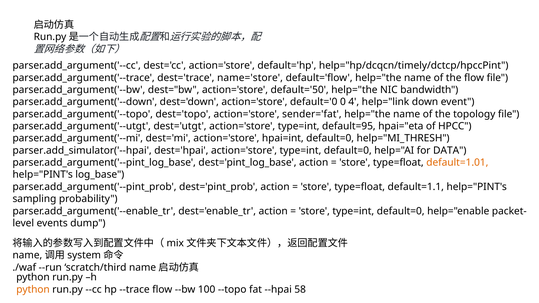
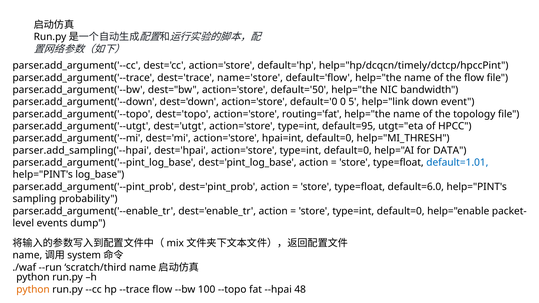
4: 4 -> 5 (354, 102)
sender='fat: sender='fat -> routing='fat (312, 114)
hpai="eta: hpai="eta -> utgt="eta (401, 126)
parser.add_simulator('--hpai: parser.add_simulator('--hpai -> parser.add_sampling('--hpai (82, 151)
default=1.01 colour: orange -> blue (457, 163)
default=1.1: default=1.1 -> default=6.0 (416, 187)
58: 58 -> 48 (300, 290)
